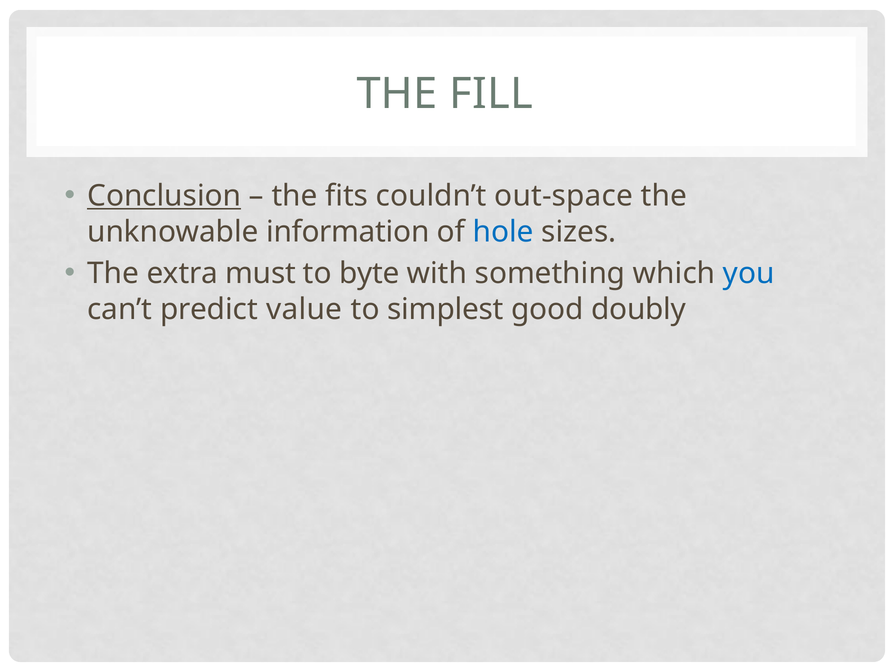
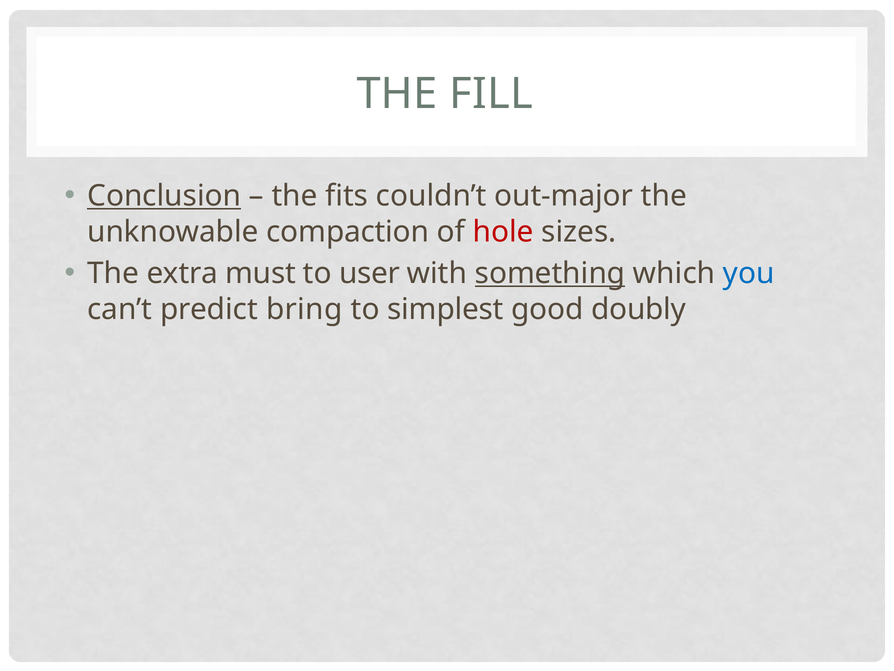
out-space: out-space -> out-major (564, 196)
information: information -> compaction (348, 232)
hole colour: blue -> red (503, 232)
byte: byte -> user (370, 273)
something underline: none -> present (550, 273)
value: value -> bring (304, 309)
